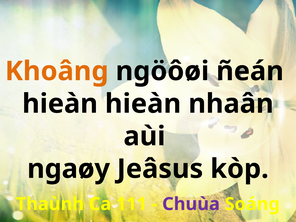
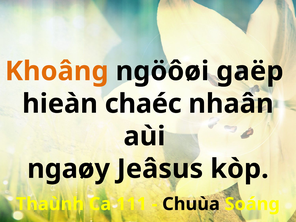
ñeán: ñeán -> gaëp (250, 71)
hieàn hieàn: hieàn -> chaéc (143, 104)
Chuùa colour: purple -> black (191, 204)
